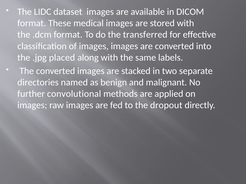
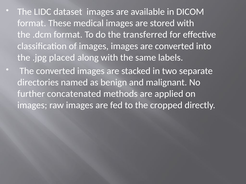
convolutional: convolutional -> concatenated (74, 94)
dropout: dropout -> cropped (166, 106)
